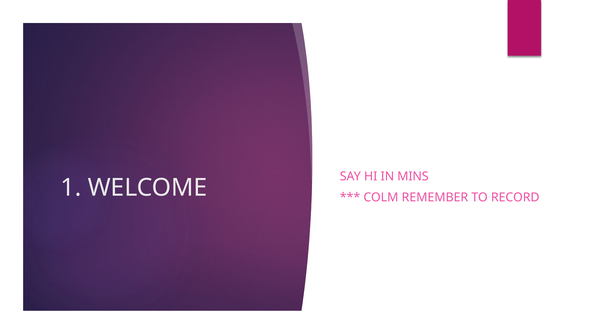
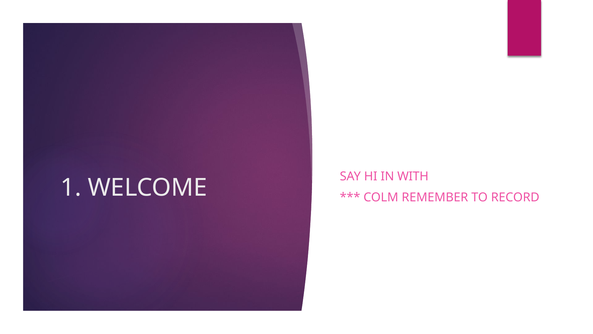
MINS: MINS -> WITH (413, 176)
